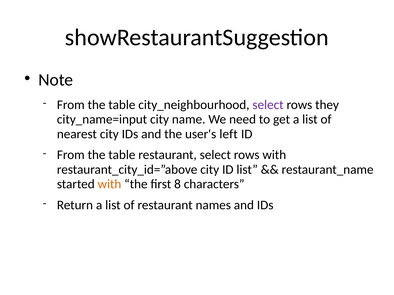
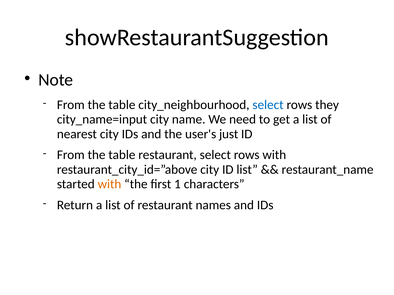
select colour: purple -> blue (268, 105)
left: left -> just (229, 134)
8: 8 -> 1 (178, 184)
